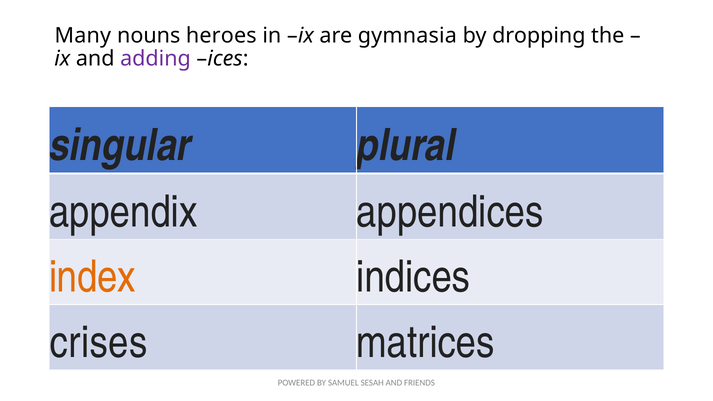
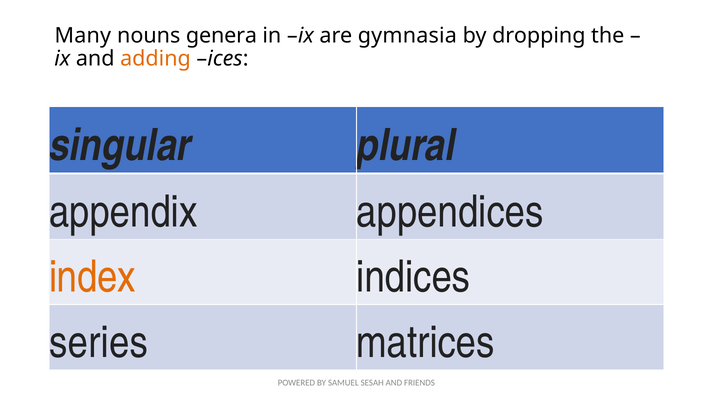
heroes: heroes -> genera (221, 36)
adding colour: purple -> orange (155, 59)
crises: crises -> series (99, 343)
